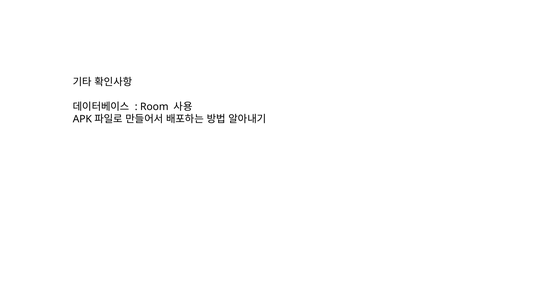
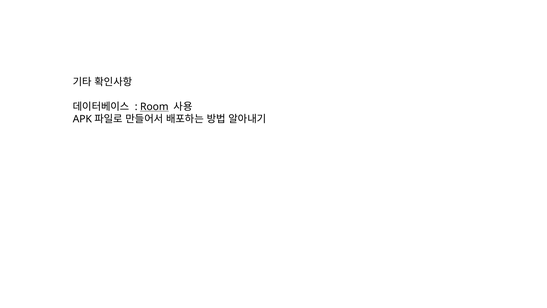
Room underline: none -> present (154, 107)
